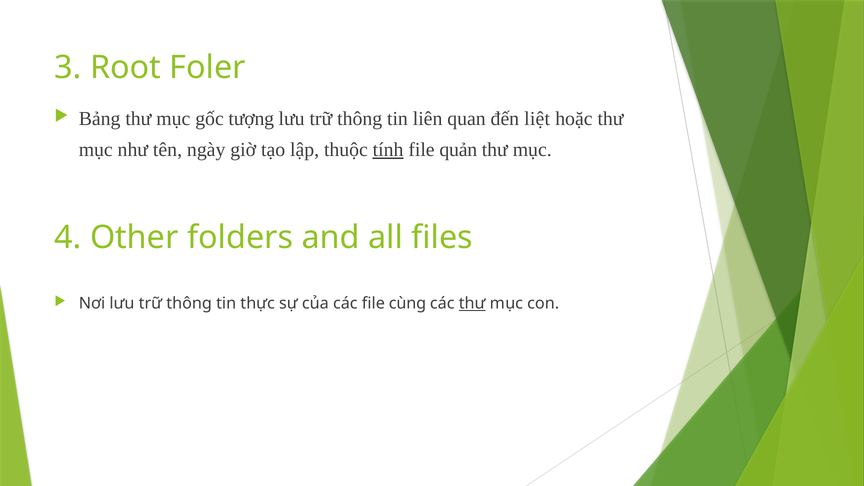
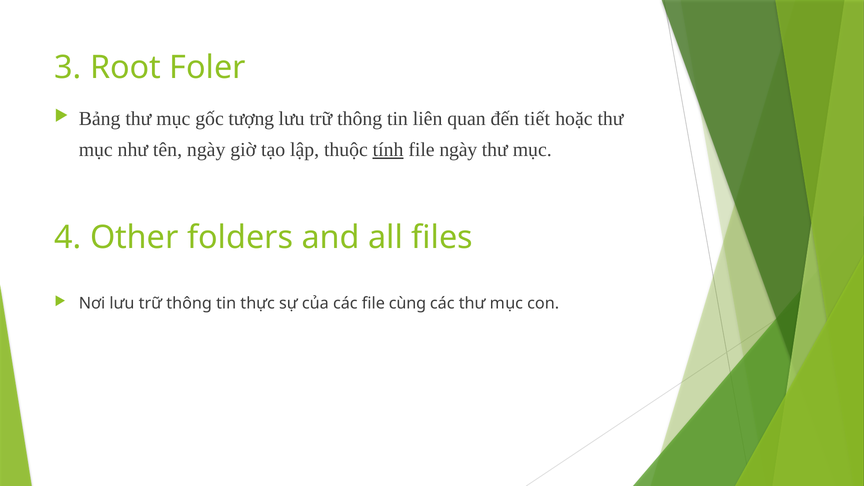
liệt: liệt -> tiết (537, 119)
file quản: quản -> ngày (458, 150)
thư underline: present -> none (472, 304)
